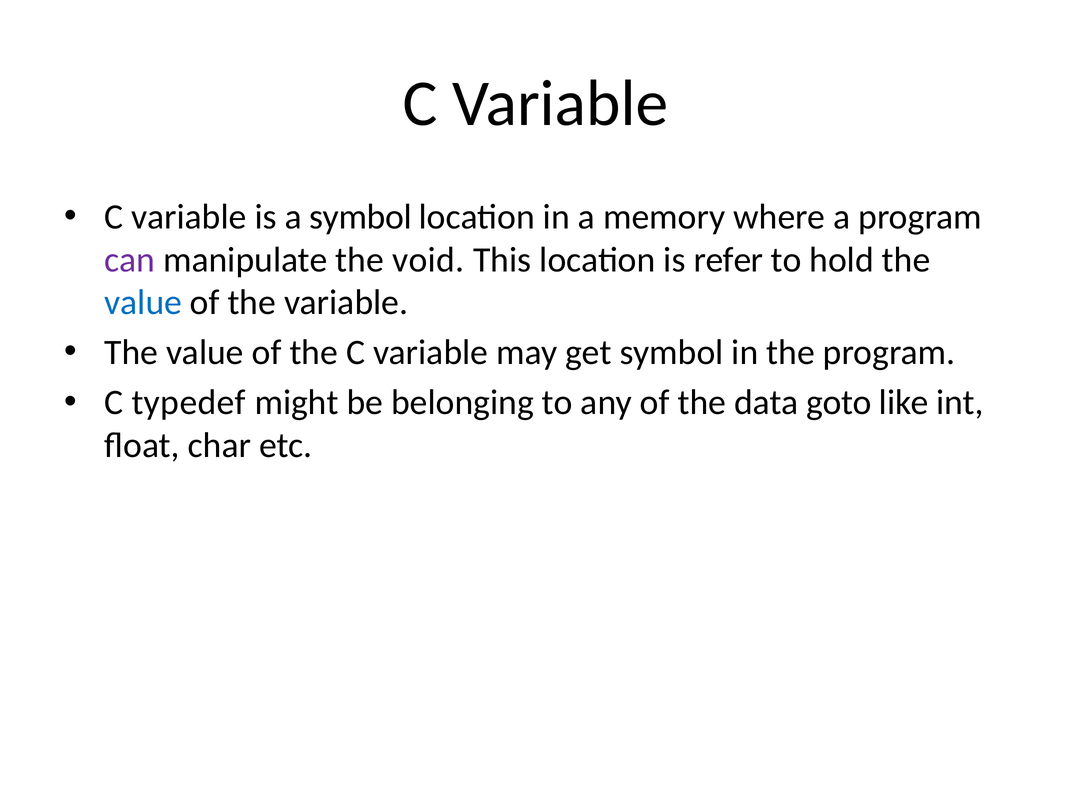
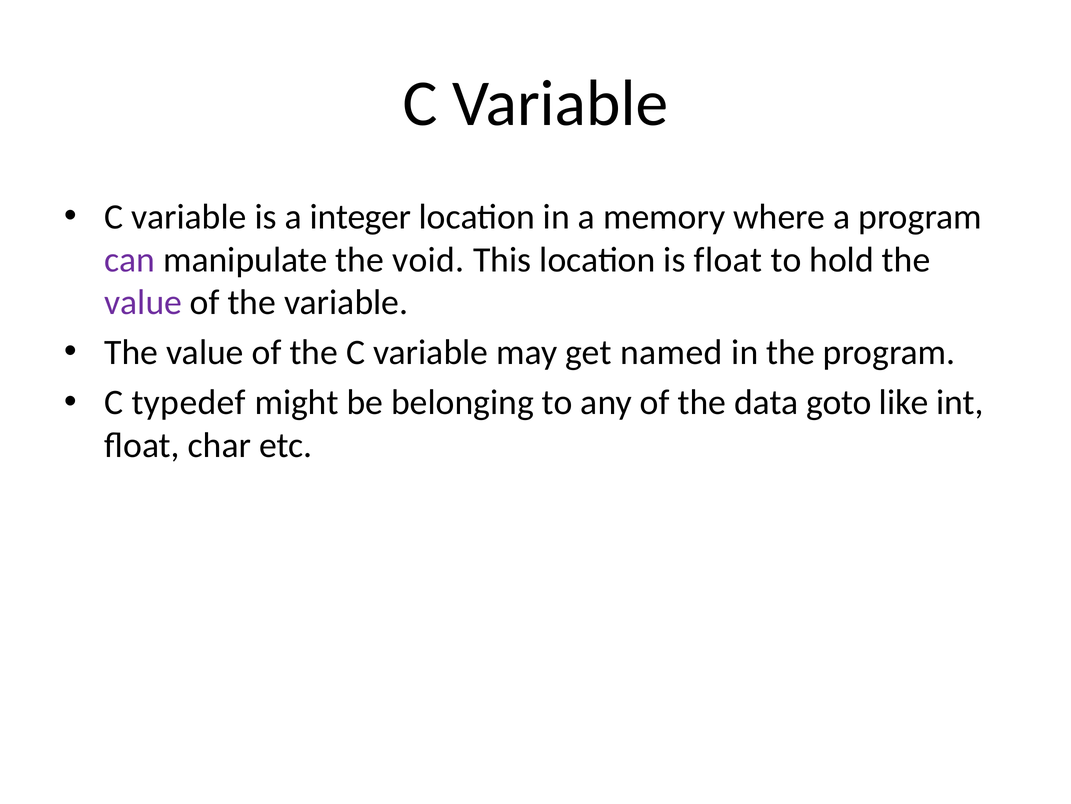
a symbol: symbol -> integer (361, 217)
is refer: refer -> float (728, 260)
value colour: blue -> purple (143, 302)
get symbol: symbol -> named (671, 352)
